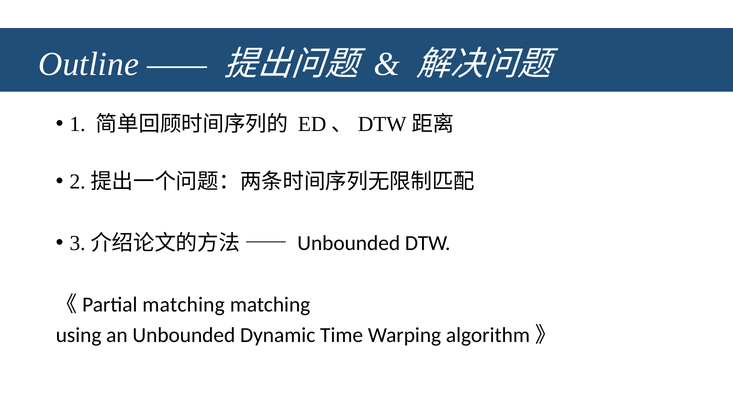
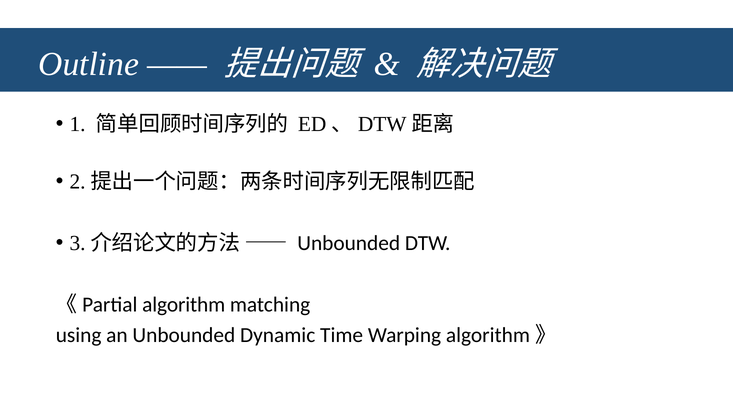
《Partial matching: matching -> algorithm (184, 304)
